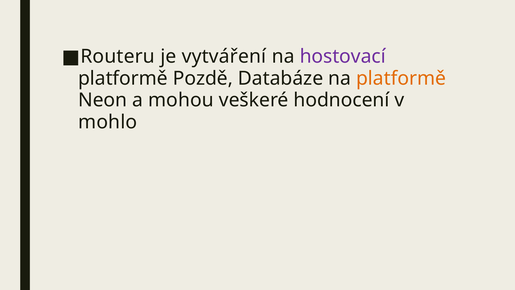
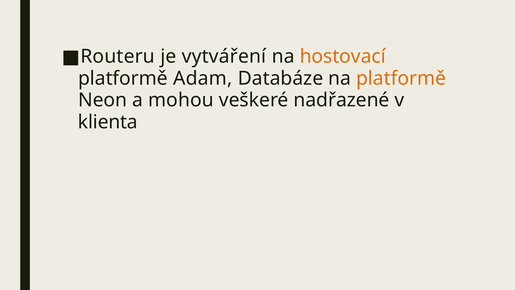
hostovací colour: purple -> orange (343, 57)
Pozdě: Pozdě -> Adam (203, 78)
hodnocení: hodnocení -> nadřazené (342, 100)
mohlo: mohlo -> klienta (108, 122)
